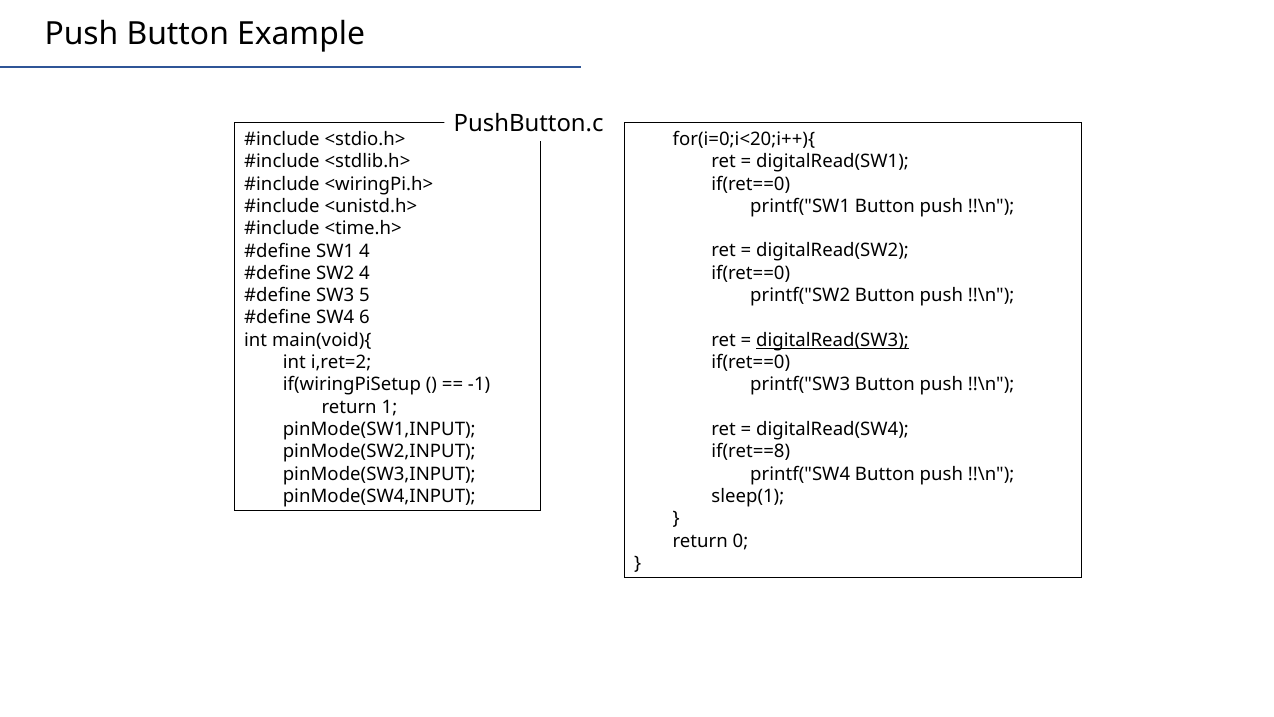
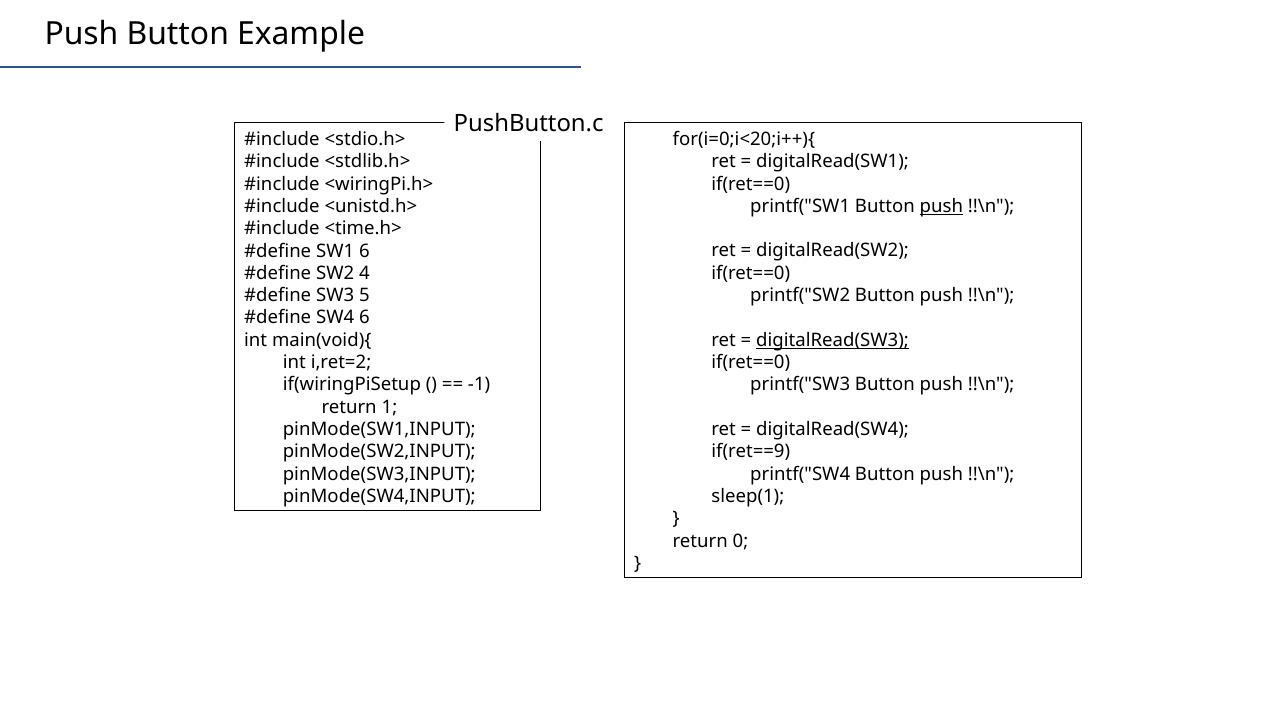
push underline: none -> present (941, 206)
SW1 4: 4 -> 6 (364, 251)
if(ret==8: if(ret==8 -> if(ret==9 (751, 451)
